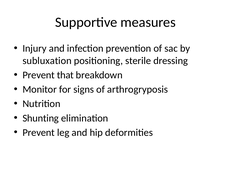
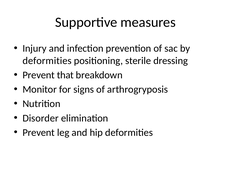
subluxation: subluxation -> deformities (47, 61)
Shunting: Shunting -> Disorder (41, 118)
